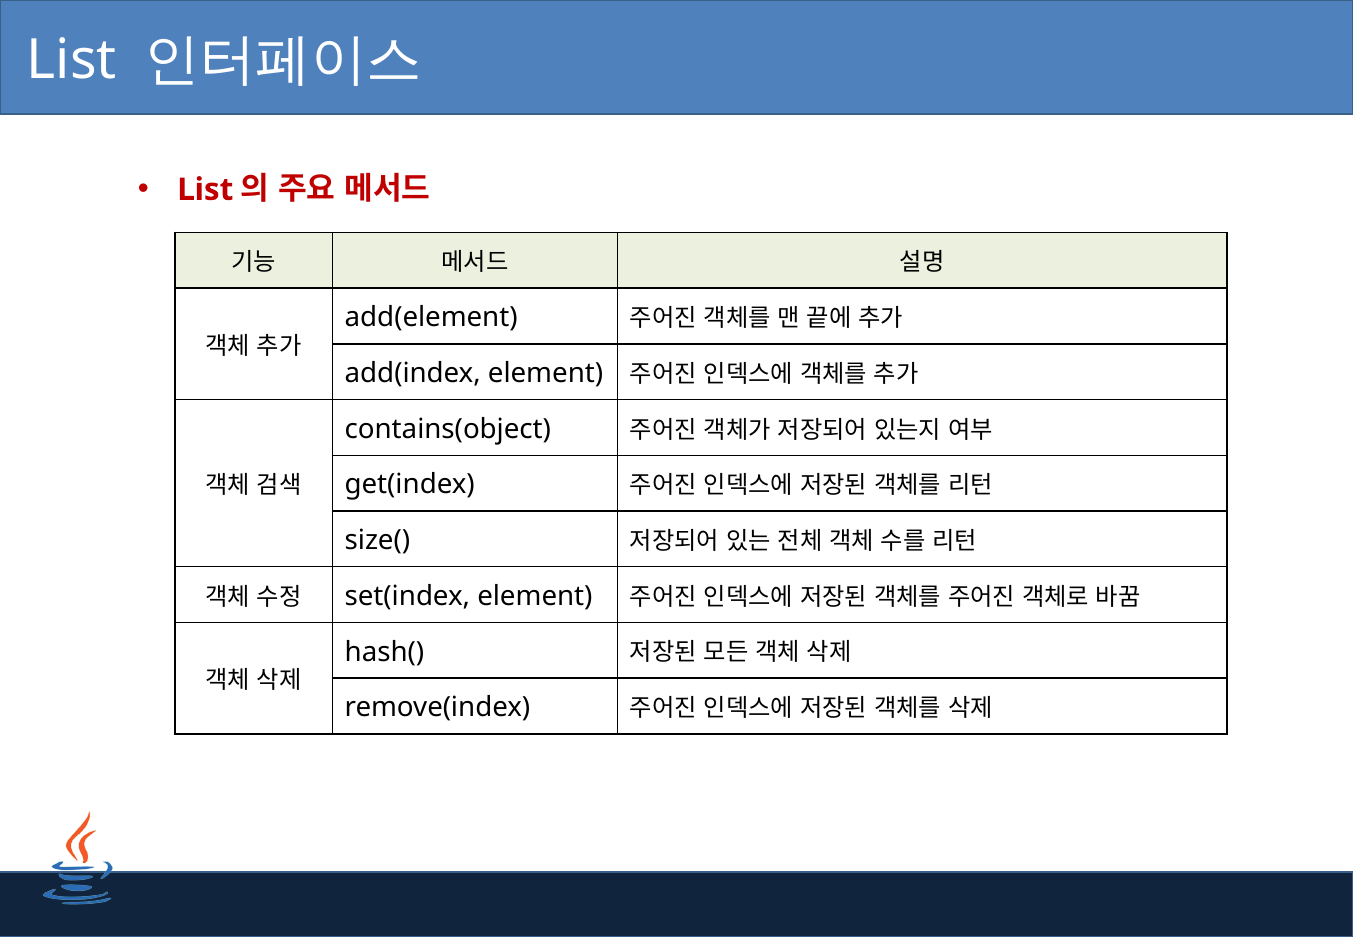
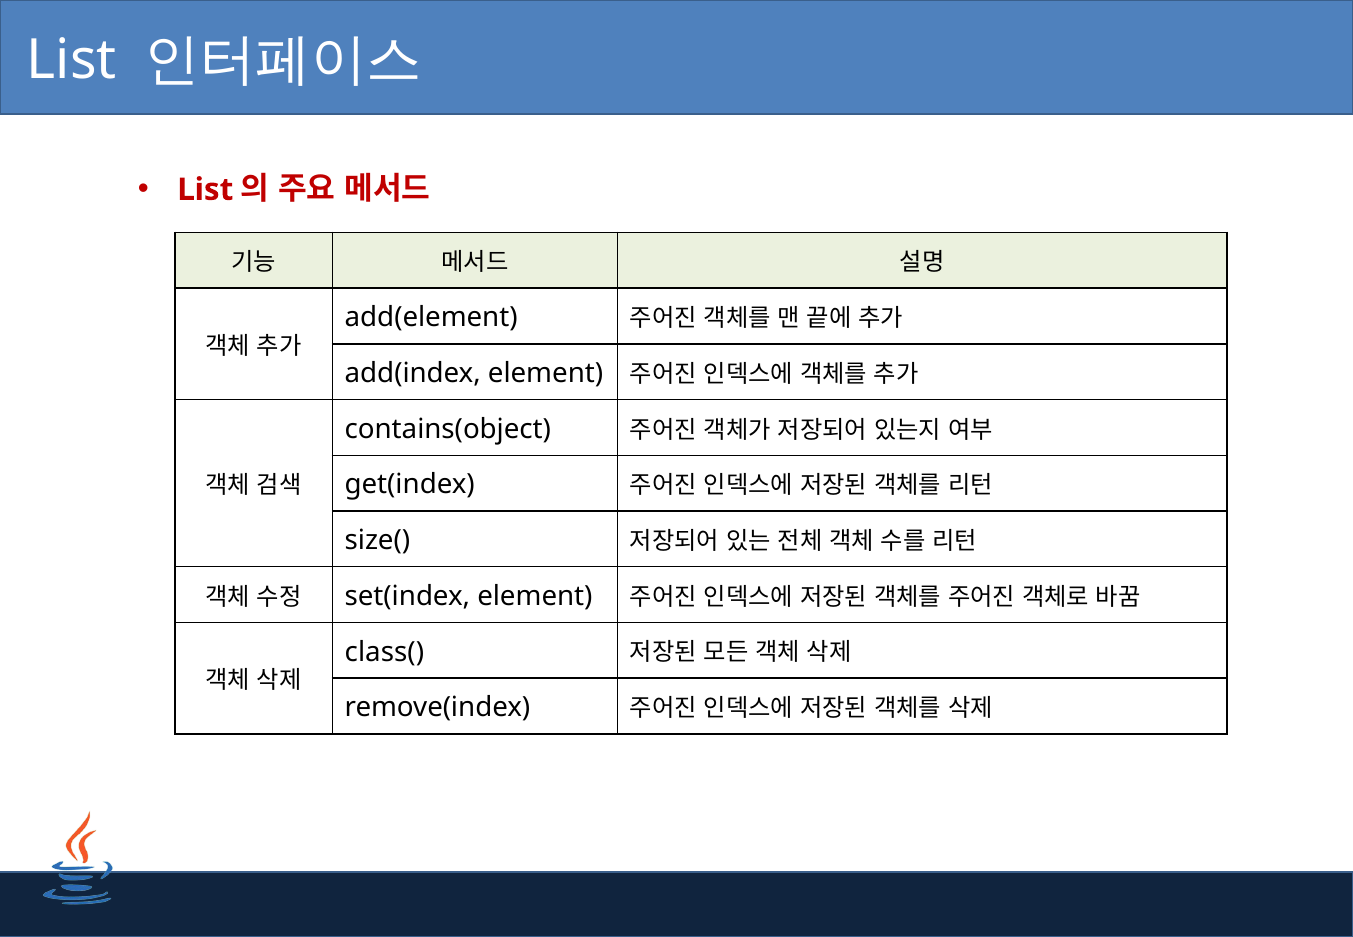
hash(: hash( -> class( (384, 652)
